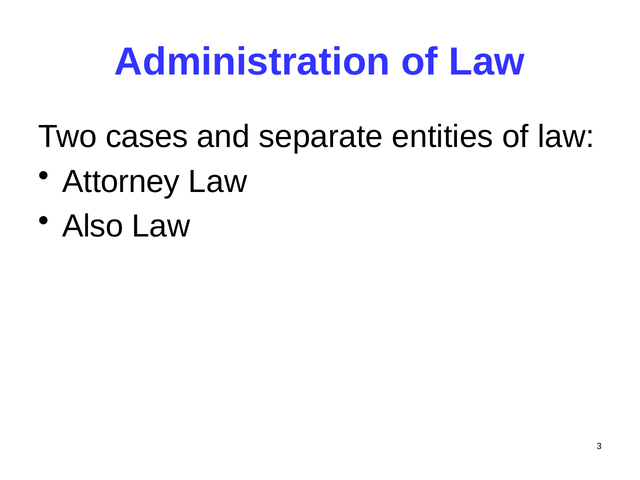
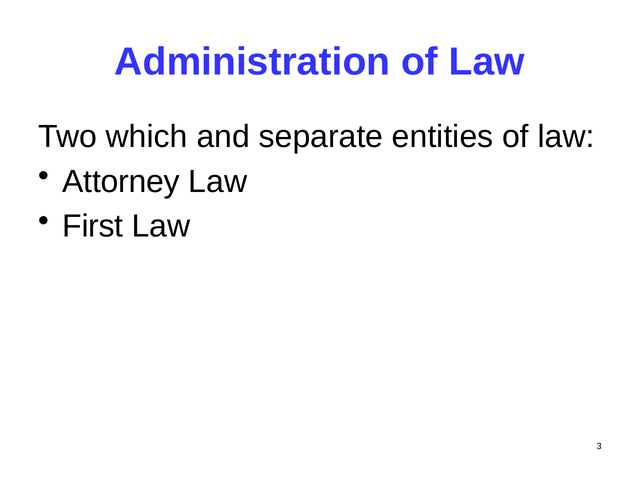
cases: cases -> which (147, 137)
Also: Also -> First (93, 226)
